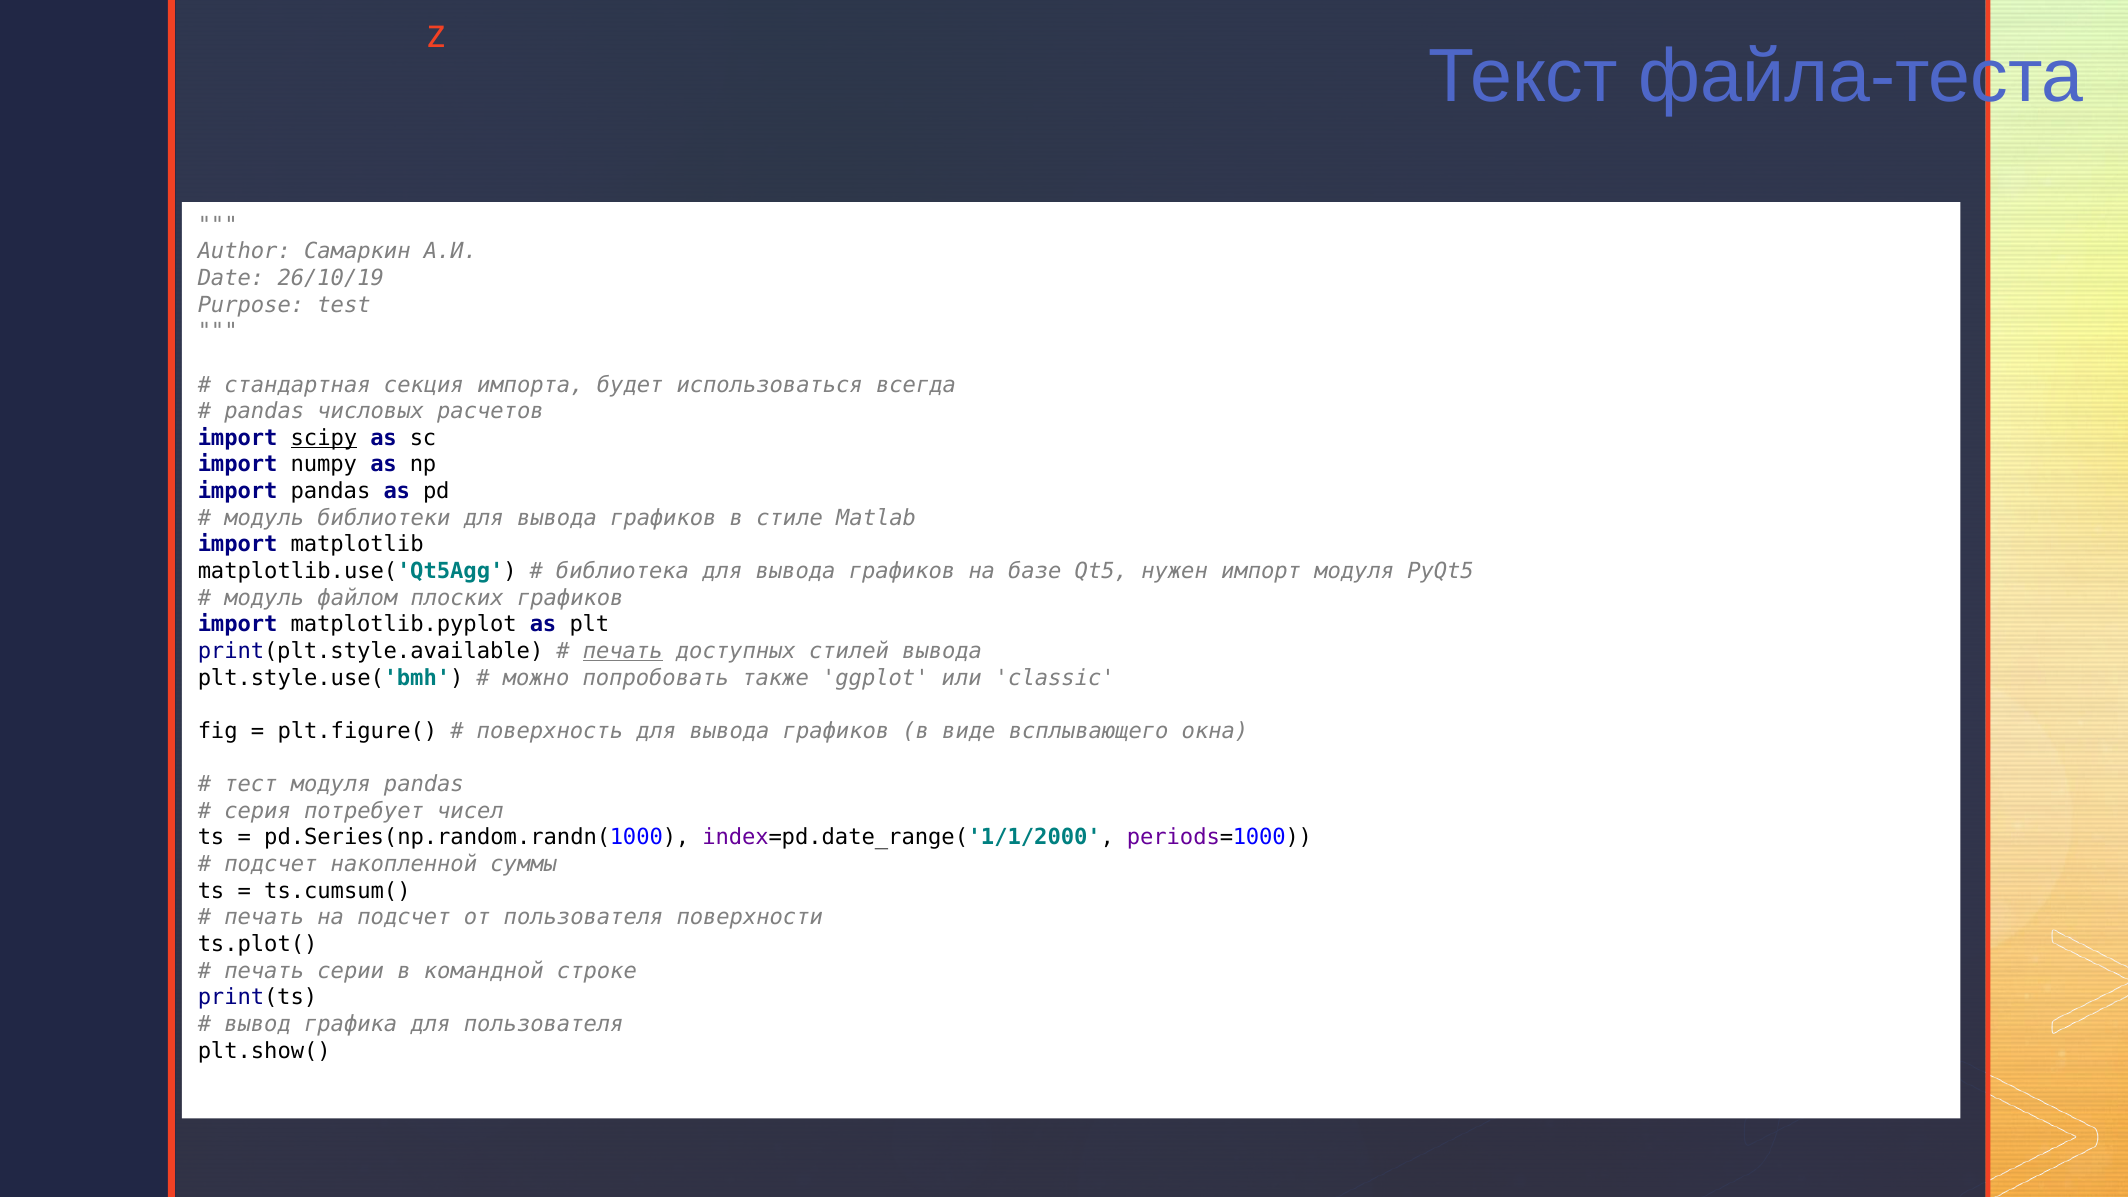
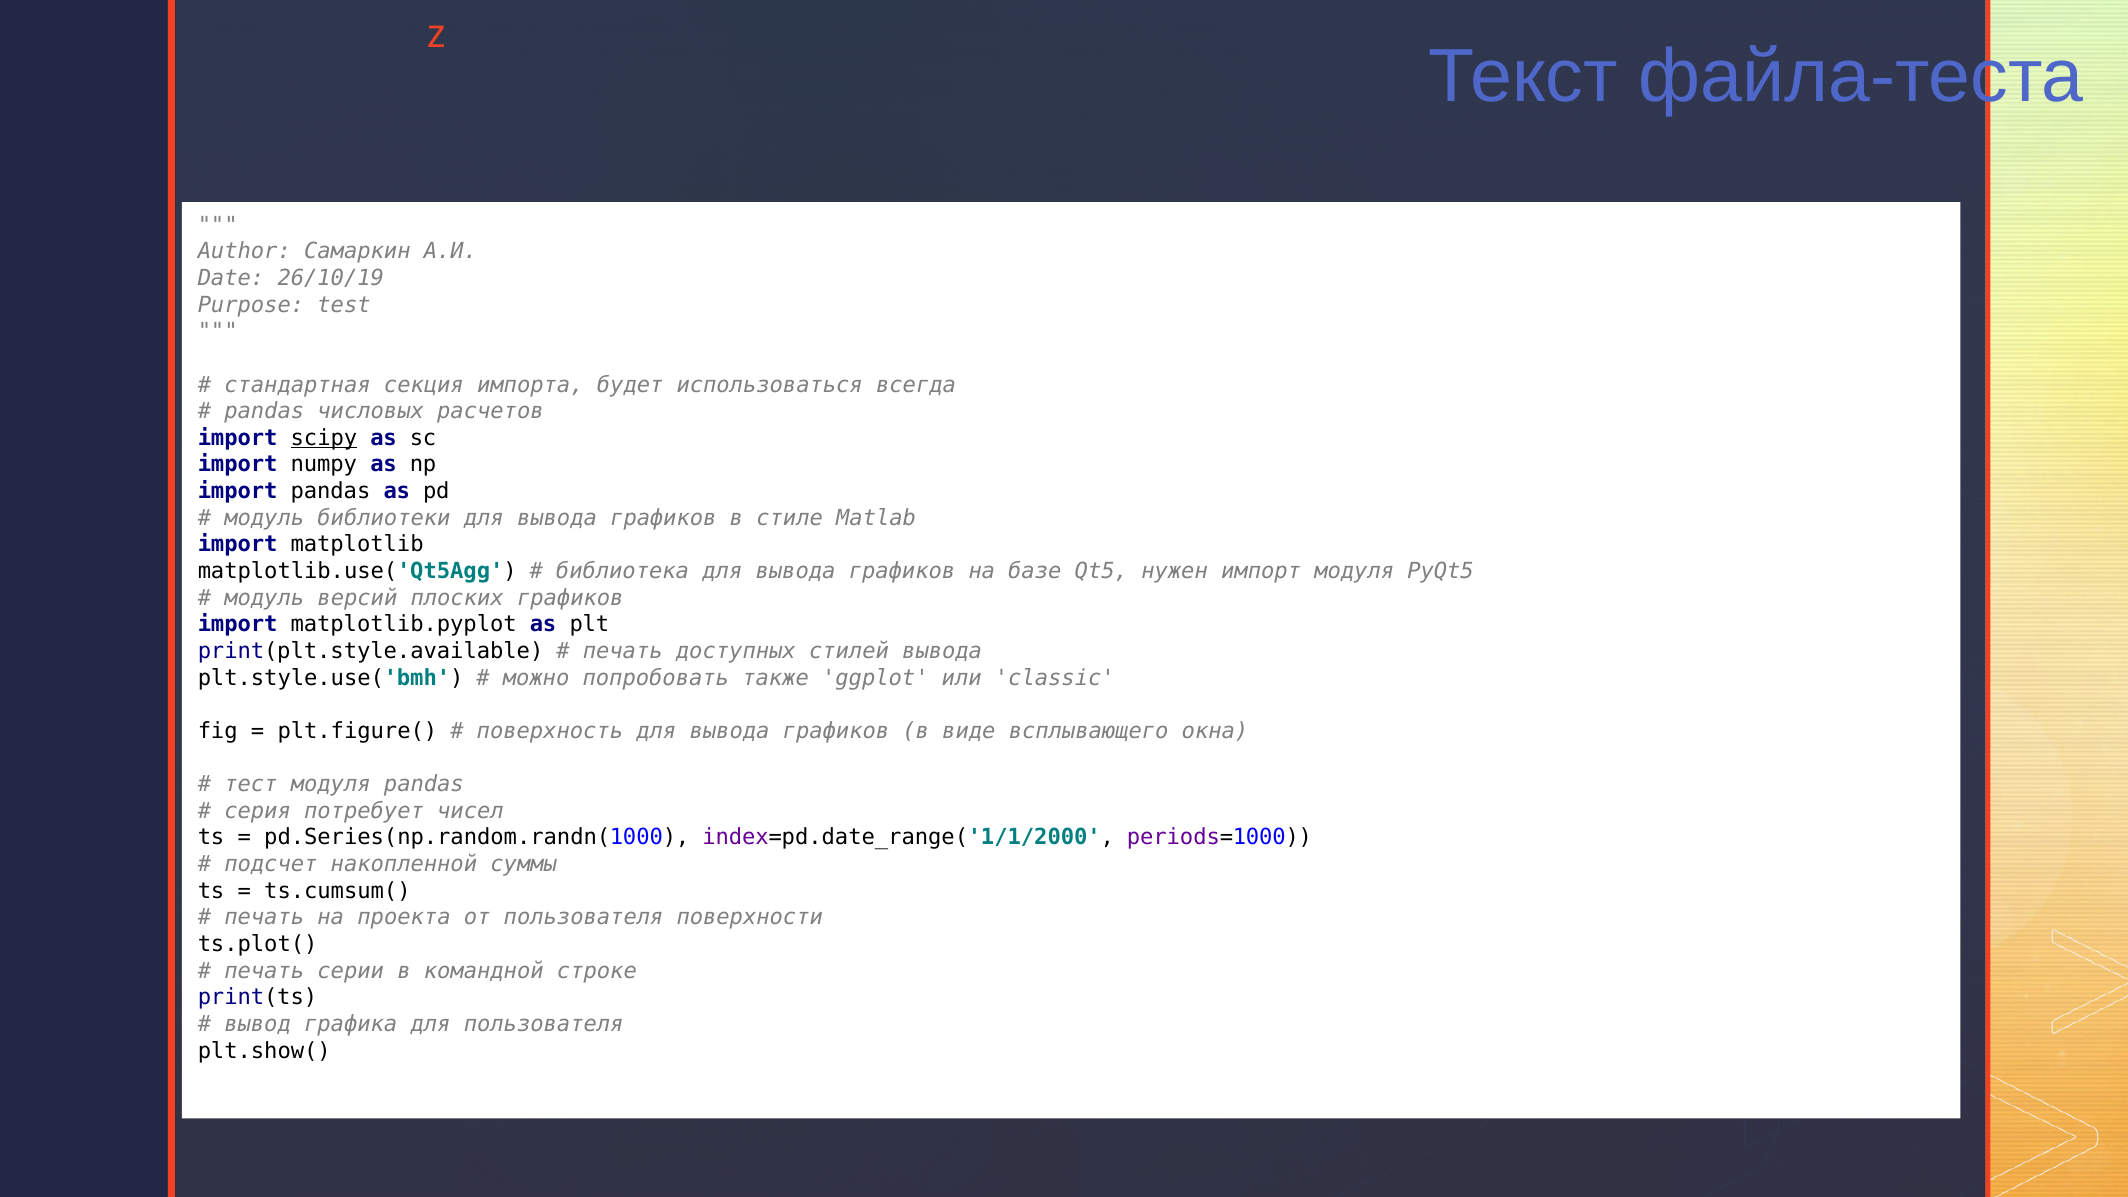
файлом: файлом -> версий (357, 598)
печать underline: present -> none (623, 651)
на подсчет: подсчет -> проекта (404, 918)
